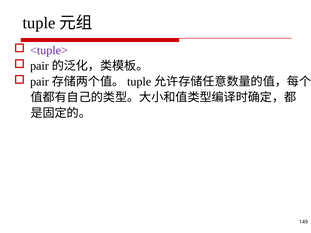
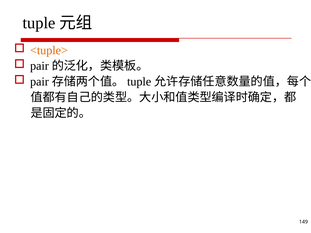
<tuple> colour: purple -> orange (49, 50)
